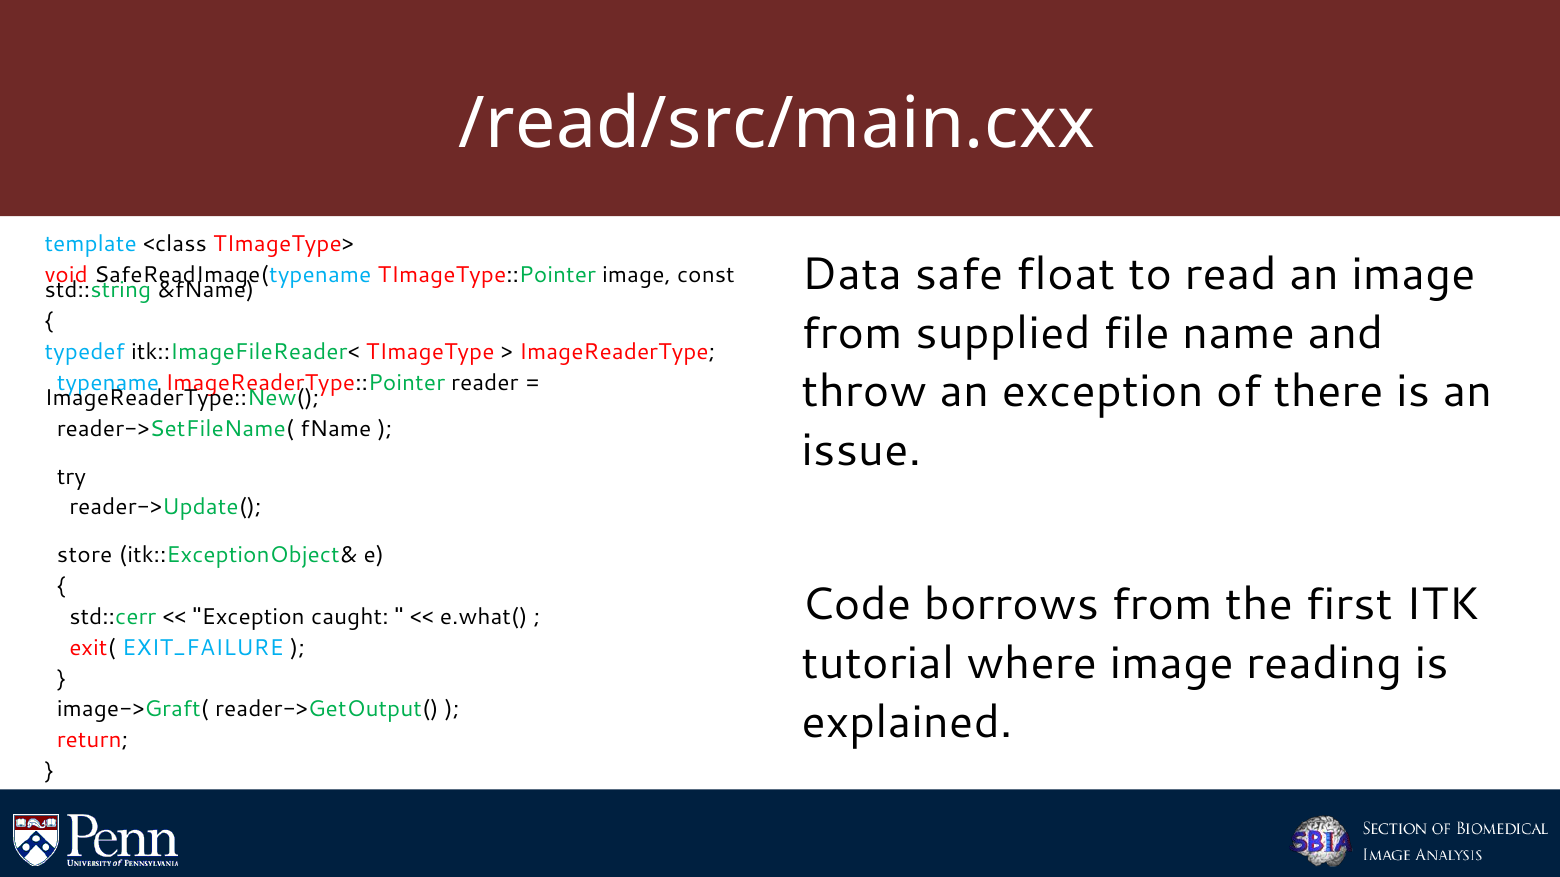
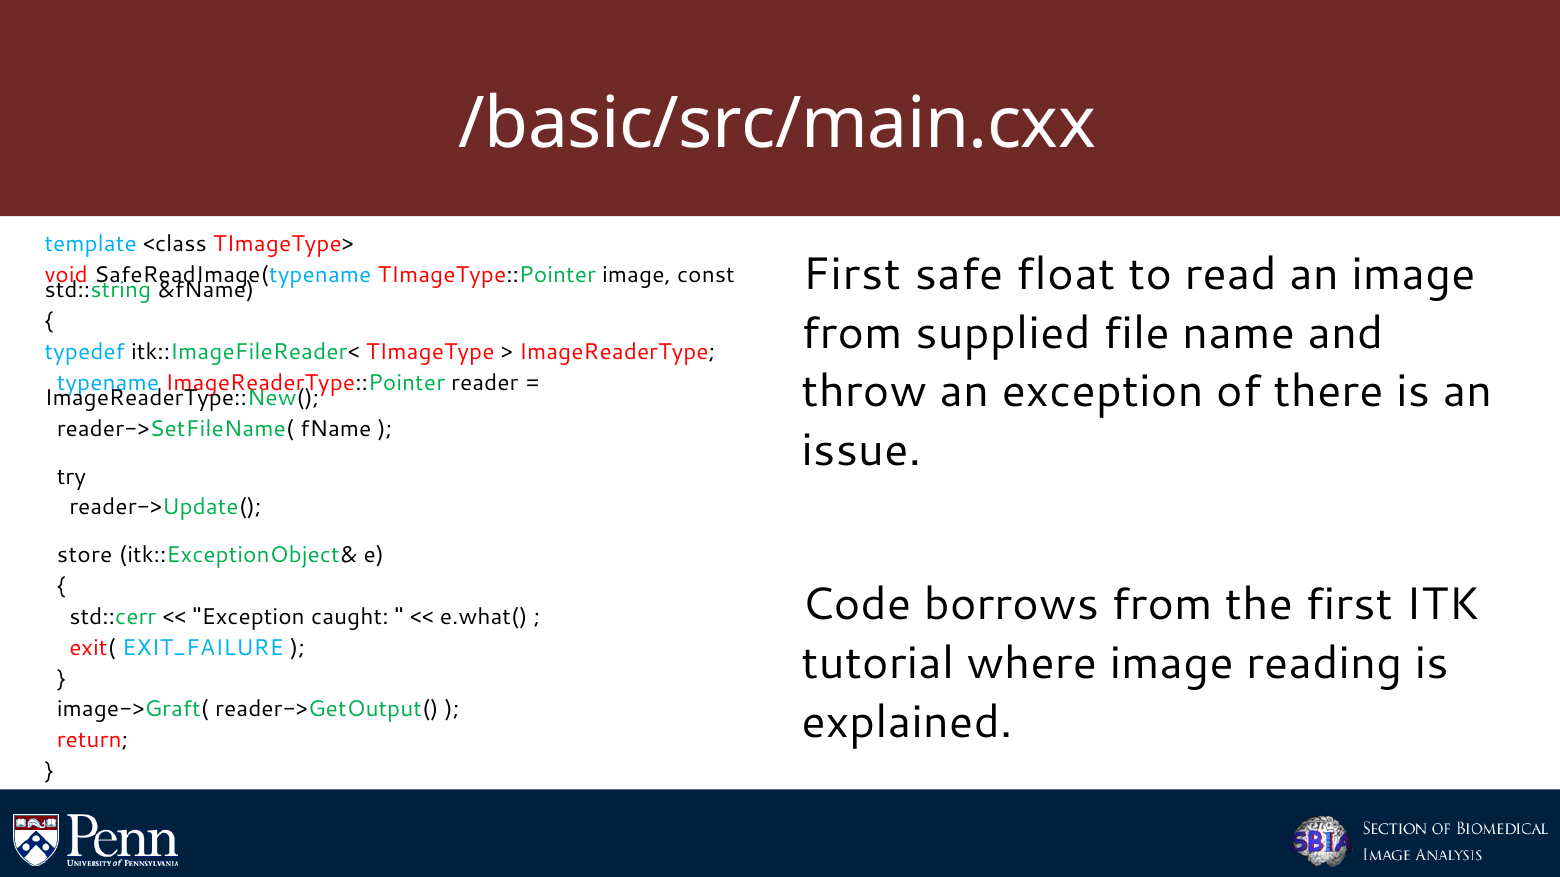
/read/src/main.cxx: /read/src/main.cxx -> /basic/src/main.cxx (777, 124)
Data: Data -> First (852, 274)
